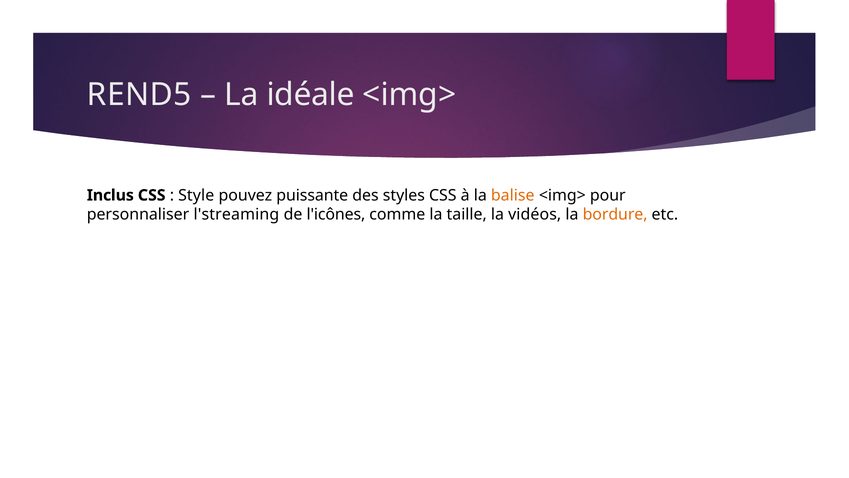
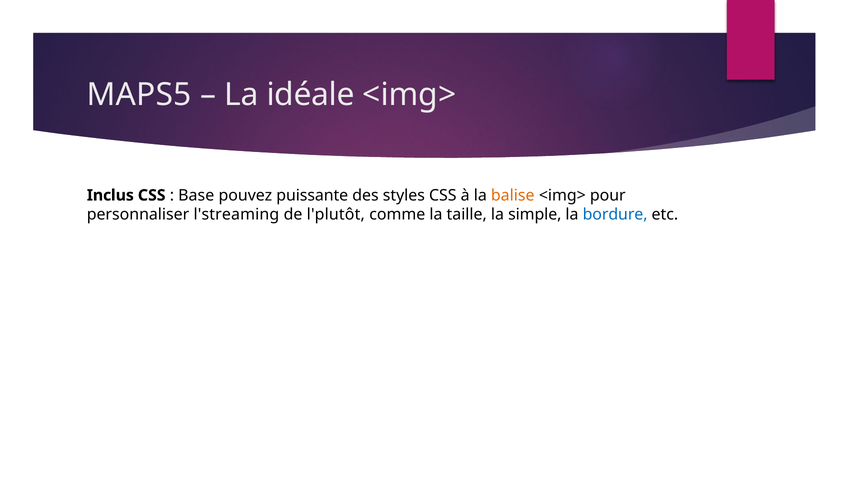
REND5: REND5 -> MAPS5 (139, 95)
Style: Style -> Base (196, 195)
l'icônes: l'icônes -> l'plutôt (336, 214)
vidéos: vidéos -> simple (535, 214)
bordure colour: orange -> blue (615, 214)
